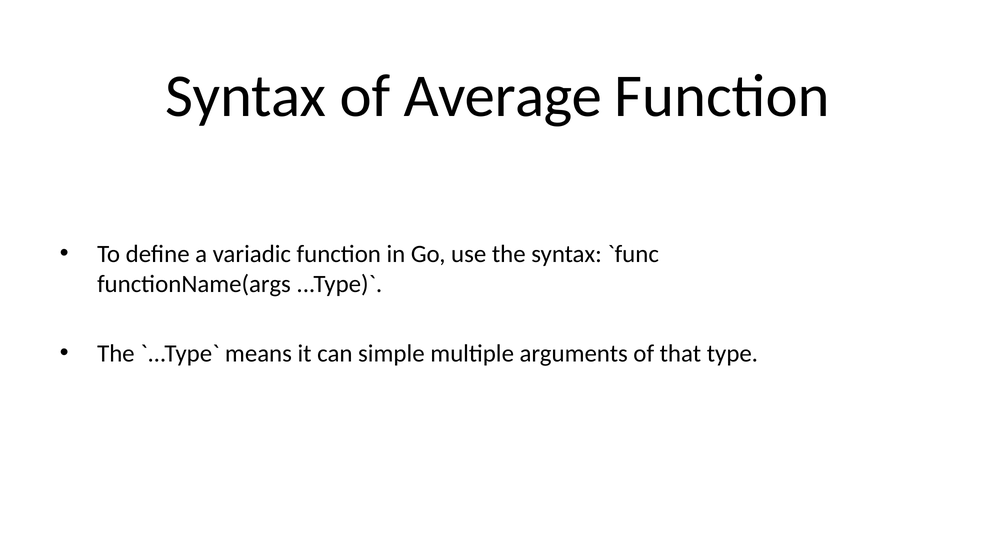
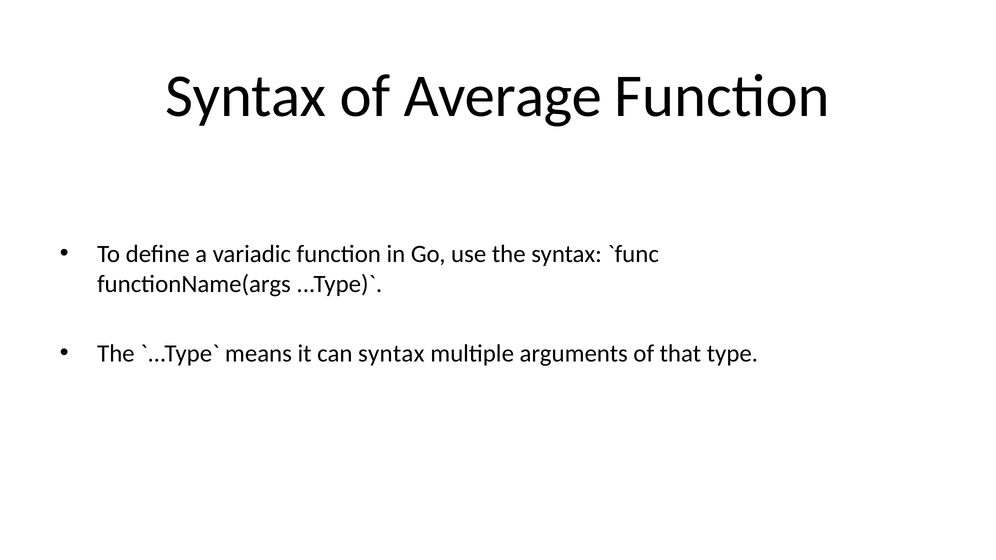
can simple: simple -> syntax (391, 354)
